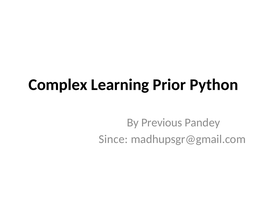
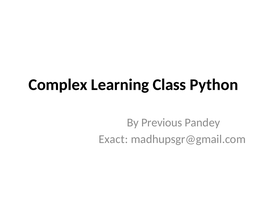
Prior: Prior -> Class (169, 85)
Since: Since -> Exact (113, 139)
